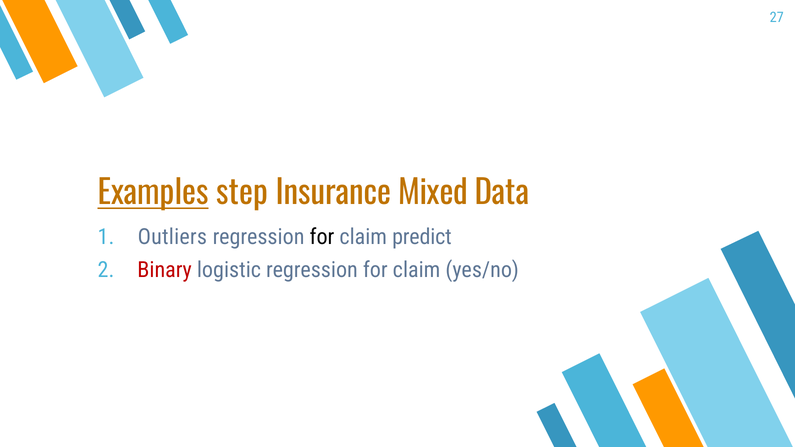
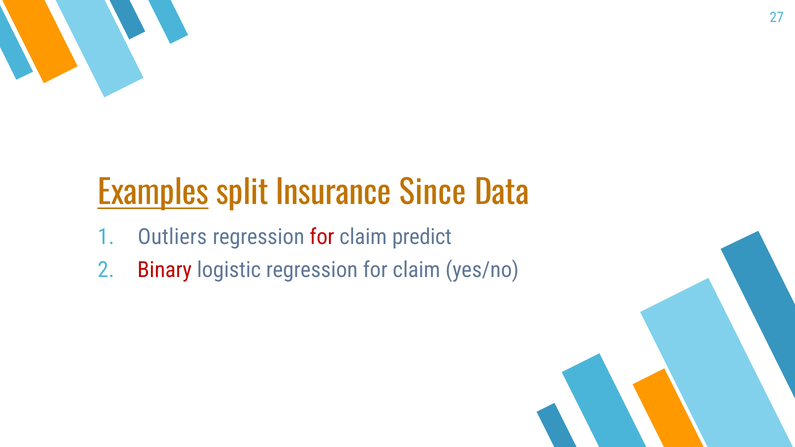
step: step -> split (242, 193)
Mixed: Mixed -> Since (433, 193)
for colour: black -> red (322, 237)
